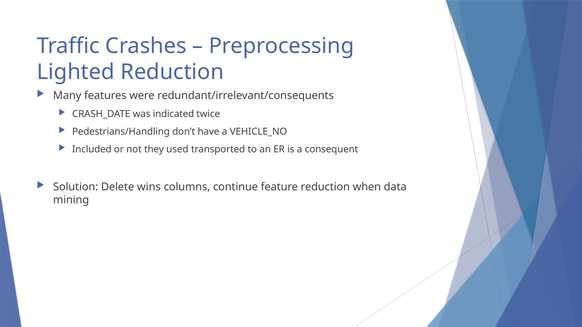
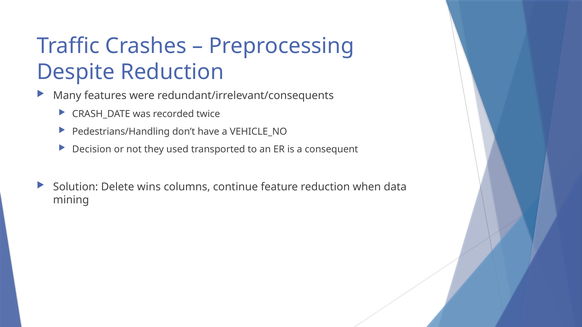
Lighted: Lighted -> Despite (76, 72)
indicated: indicated -> recorded (173, 114)
Included: Included -> Decision (92, 150)
